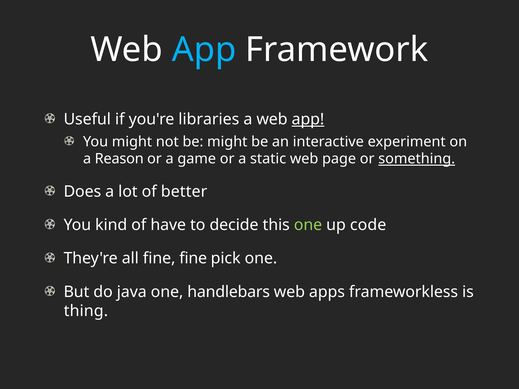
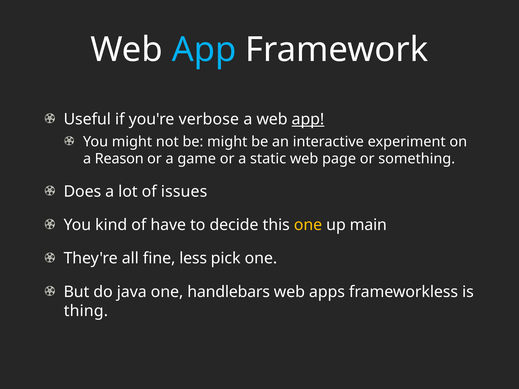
libraries: libraries -> verbose (209, 119)
something underline: present -> none (417, 159)
better: better -> issues (184, 192)
one colour: light green -> yellow (308, 225)
code: code -> main (368, 225)
fine fine: fine -> less (193, 259)
